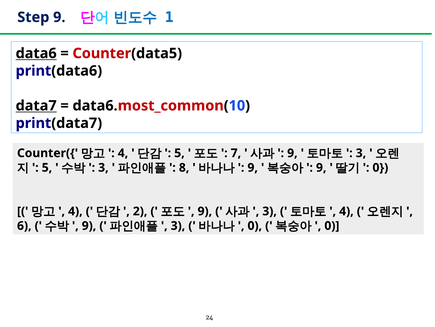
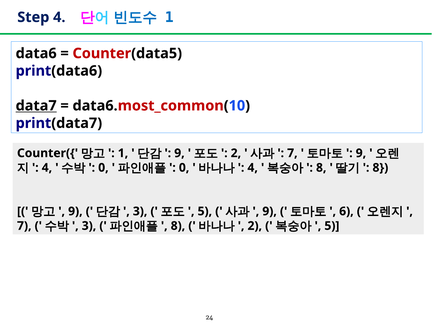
Step 9: 9 -> 4 (59, 17)
data6 underline: present -> none (36, 53)
4: 4 -> 1 (123, 153)
5: 5 -> 9 (179, 153)
7: 7 -> 2 (236, 153)
9: 9 -> 7 (292, 153)
3: 3 -> 9 (361, 153)
5: 5 -> 4 (47, 167)
3: 3 -> 0 (103, 167)
8: 8 -> 0 (184, 167)
9: 9 -> 4 (253, 167)
9: 9 -> 8 (321, 167)
0: 0 -> 8 (380, 167)
4: 4 -> 9 (75, 211)
2: 2 -> 3 (140, 211)
9: 9 -> 5 (205, 211)
3: 3 -> 9 (270, 211)
4: 4 -> 6 (346, 211)
6: 6 -> 7 (24, 225)
9: 9 -> 3 (89, 225)
3: 3 -> 8 (178, 225)
0: 0 -> 2 (255, 225)
0: 0 -> 5 (332, 225)
